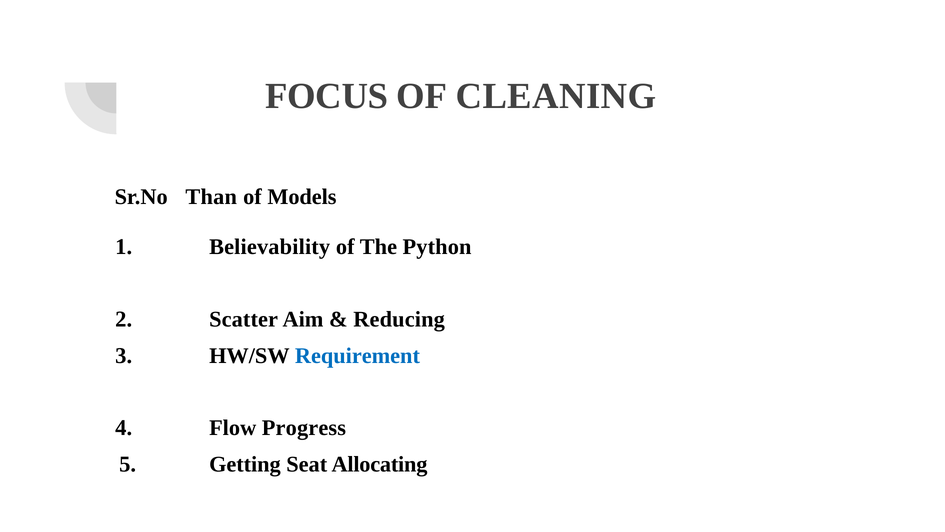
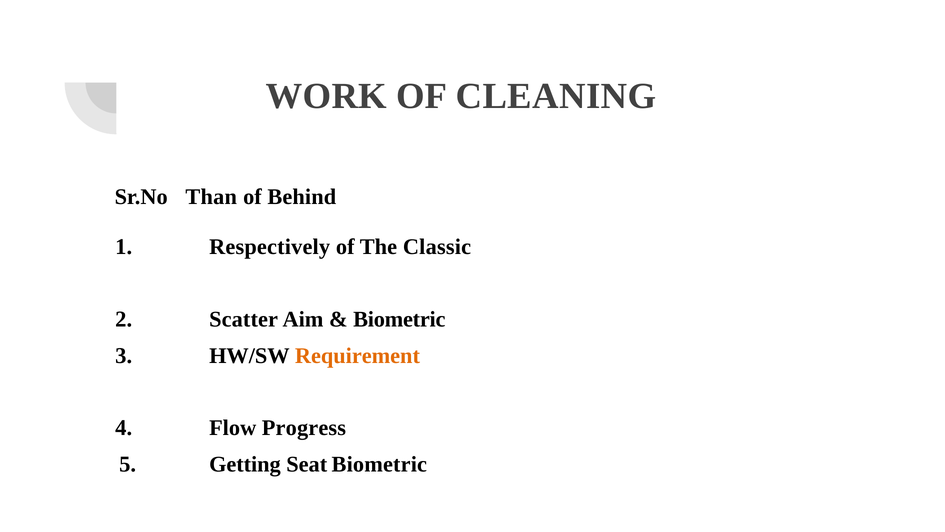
FOCUS: FOCUS -> WORK (326, 96)
Models: Models -> Behind (302, 197)
Believability: Believability -> Respectively (270, 247)
Python: Python -> Classic (437, 247)
Reducing: Reducing -> Biometric (399, 319)
Requirement colour: blue -> orange (357, 355)
Seat Allocating: Allocating -> Biometric (379, 464)
